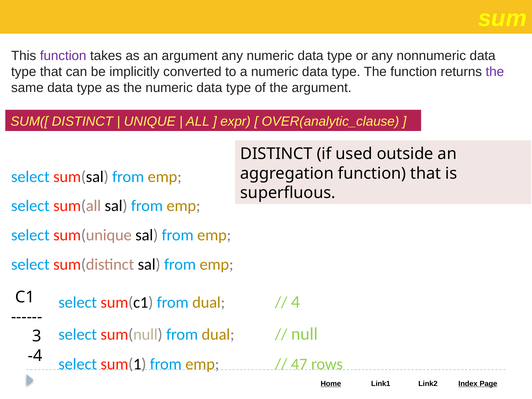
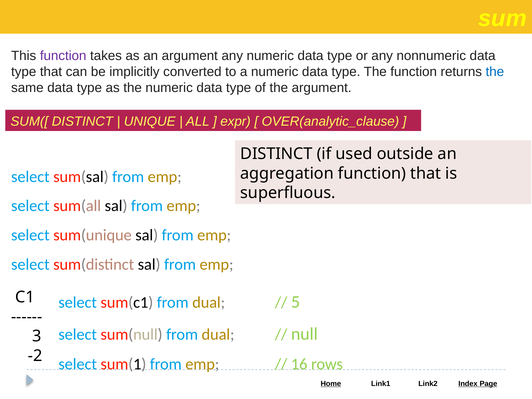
the colour: purple -> blue (495, 72)
4: 4 -> 5 (295, 302)
-4: -4 -> -2 (35, 356)
47: 47 -> 16 (299, 364)
